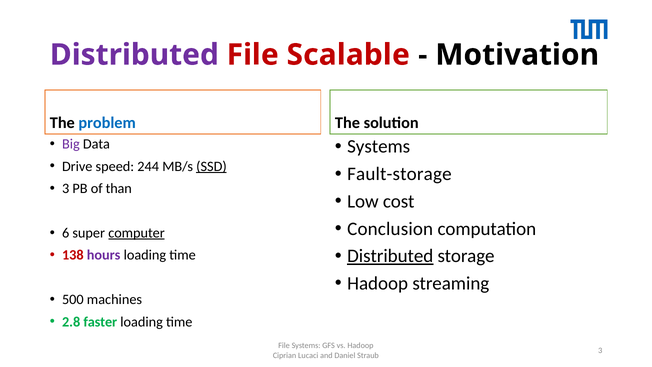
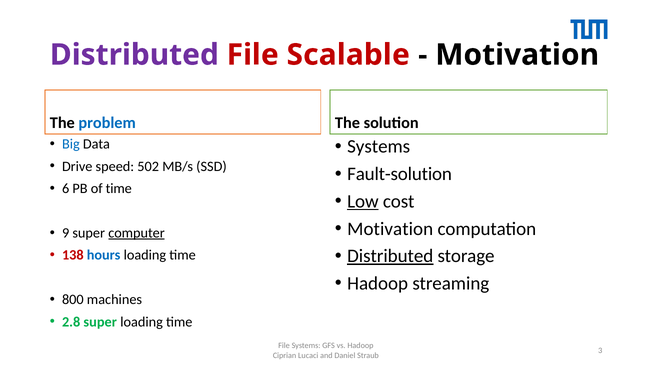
Big colour: purple -> blue (71, 144)
244: 244 -> 502 (148, 166)
SSD underline: present -> none (211, 166)
Fault-storage: Fault-storage -> Fault-solution (400, 174)
3: 3 -> 6 (66, 188)
of than: than -> time (119, 188)
Low underline: none -> present (363, 201)
Conclusion: Conclusion -> Motivation (390, 229)
6: 6 -> 9 (66, 233)
hours colour: purple -> blue (104, 255)
500: 500 -> 800 (73, 299)
2.8 faster: faster -> super (100, 322)
